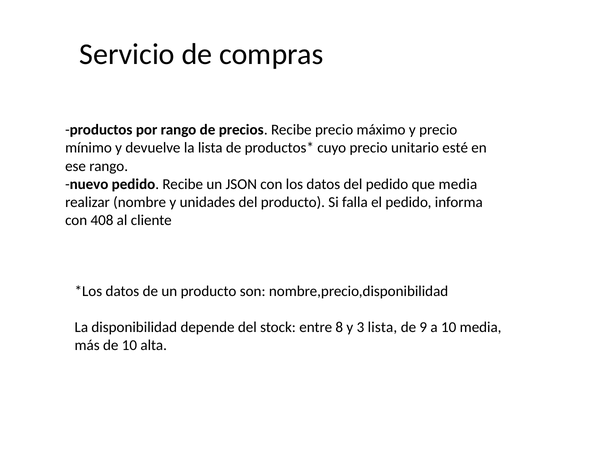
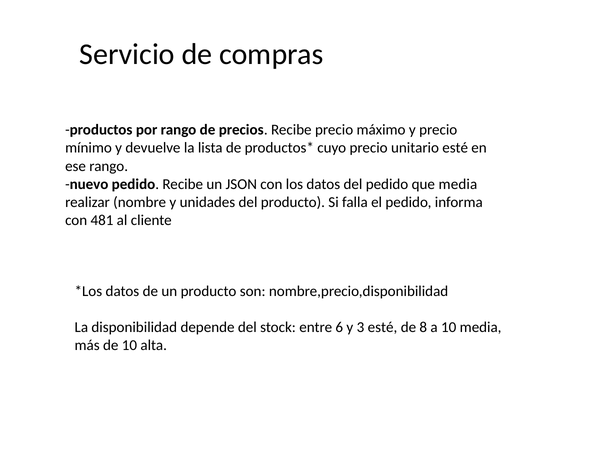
408: 408 -> 481 (102, 220)
8: 8 -> 6 (339, 327)
3 lista: lista -> esté (383, 327)
9: 9 -> 8 (423, 327)
